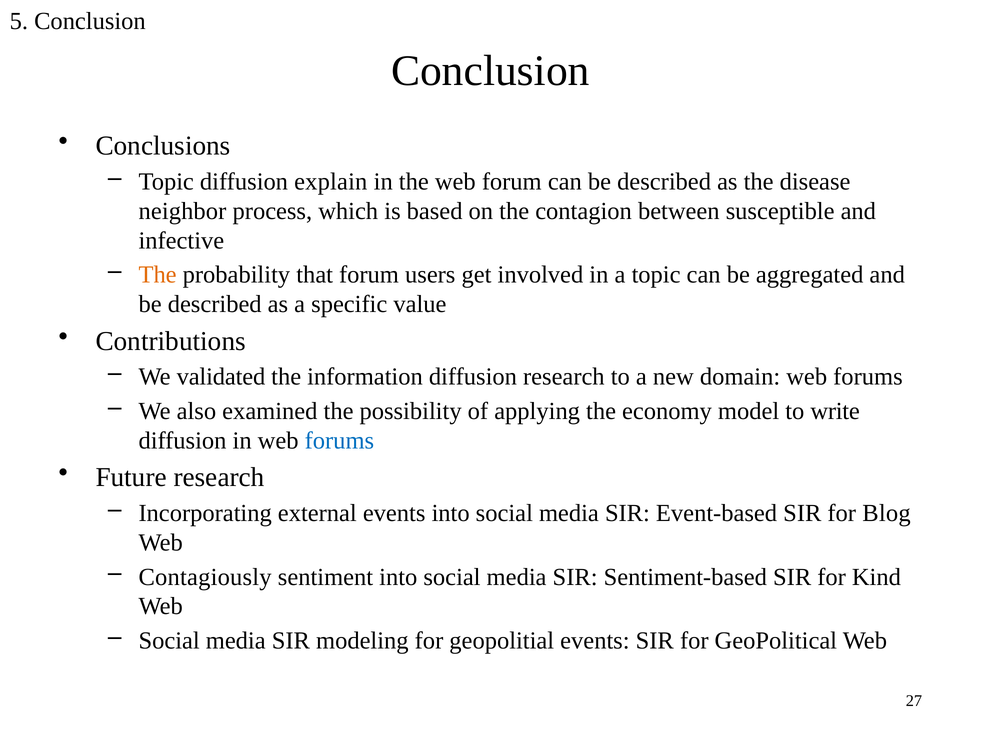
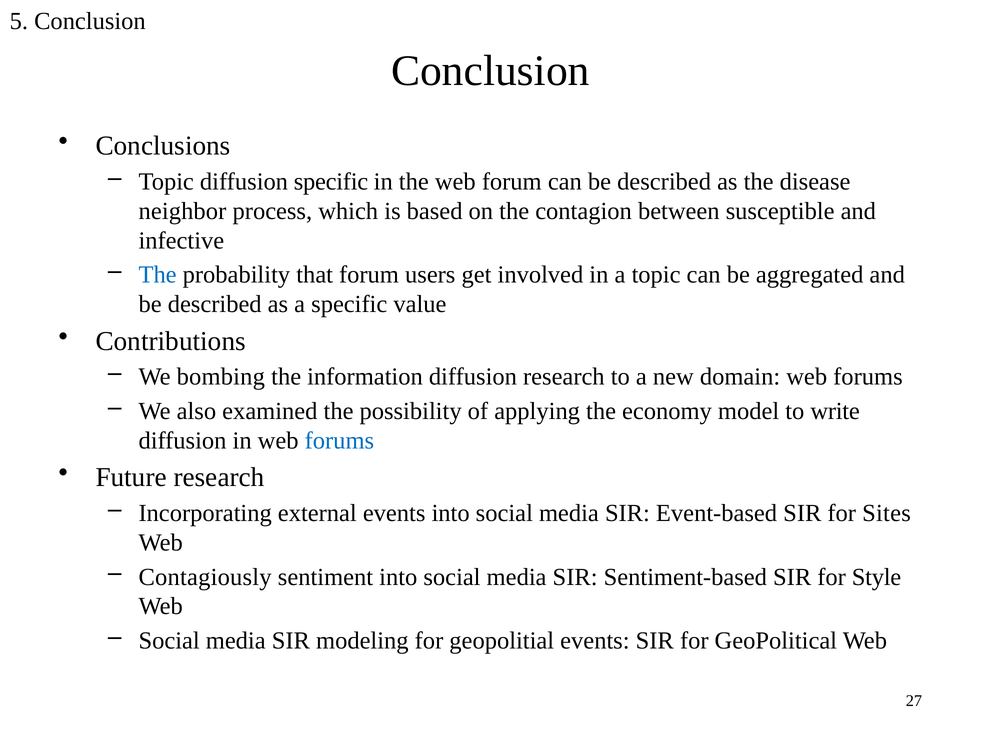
diffusion explain: explain -> specific (331, 182)
The colour: orange -> blue (158, 275)
validated: validated -> bombing (221, 377)
Blog: Blog -> Sites (886, 513)
Kind: Kind -> Style (877, 577)
